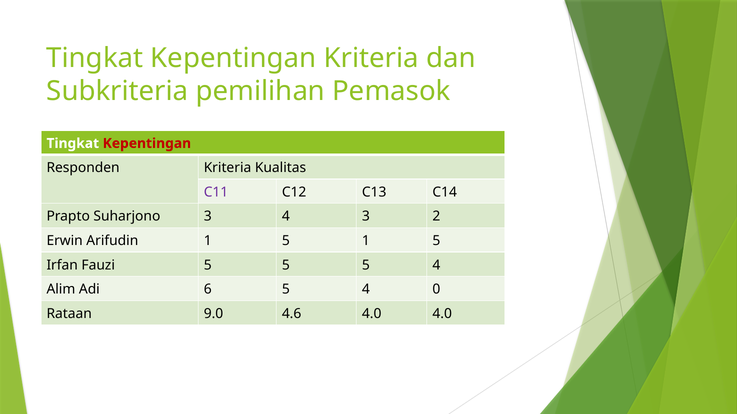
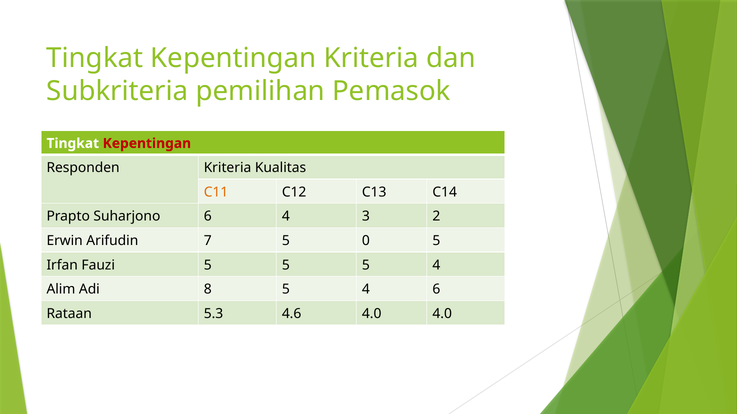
C11 colour: purple -> orange (216, 192)
Suharjono 3: 3 -> 6 (208, 217)
Arifudin 1: 1 -> 7 (208, 241)
5 1: 1 -> 0 (366, 241)
6: 6 -> 8 (208, 290)
4 0: 0 -> 6 (436, 290)
9.0: 9.0 -> 5.3 (214, 314)
